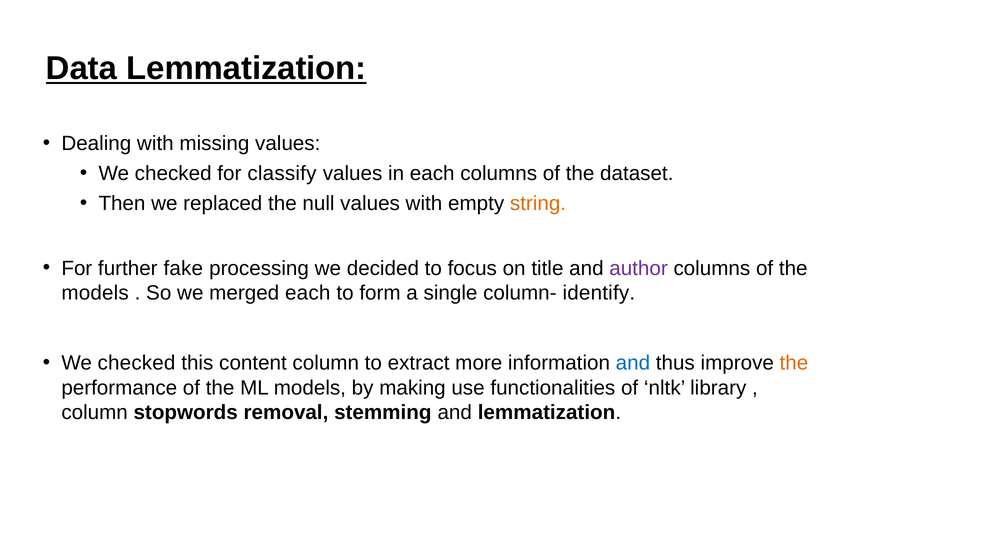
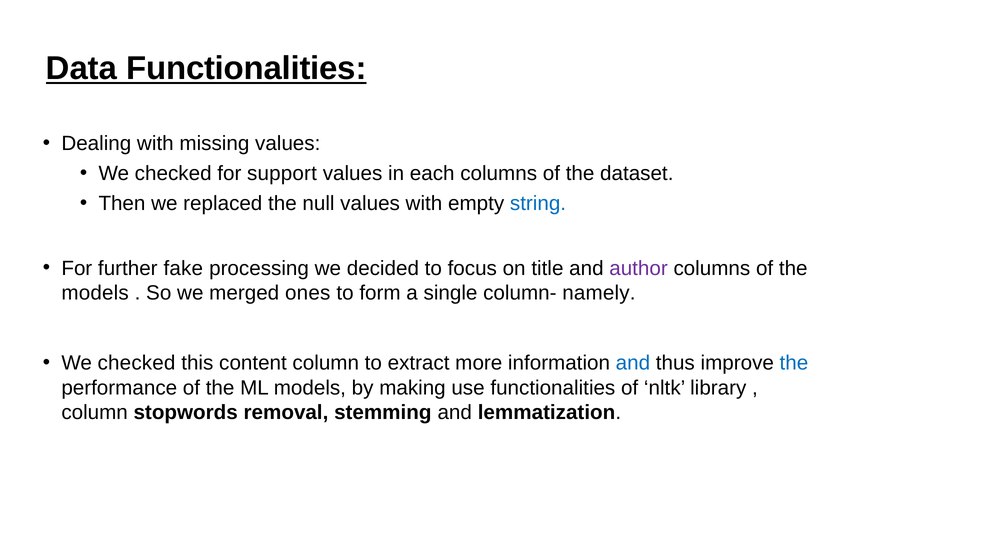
Data Lemmatization: Lemmatization -> Functionalities (246, 69)
classify: classify -> support (282, 174)
string colour: orange -> blue (538, 203)
merged each: each -> ones (308, 293)
identify: identify -> namely (599, 293)
the colour: orange -> blue (794, 363)
